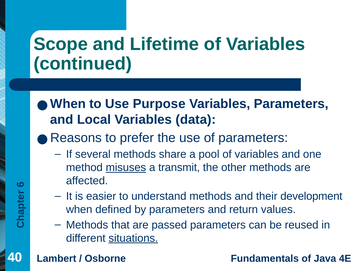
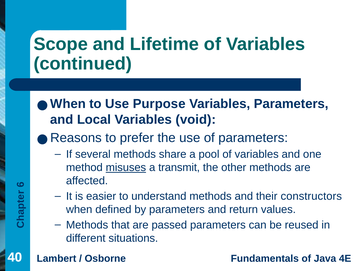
data: data -> void (196, 119)
development: development -> constructors (311, 196)
situations underline: present -> none (133, 238)
